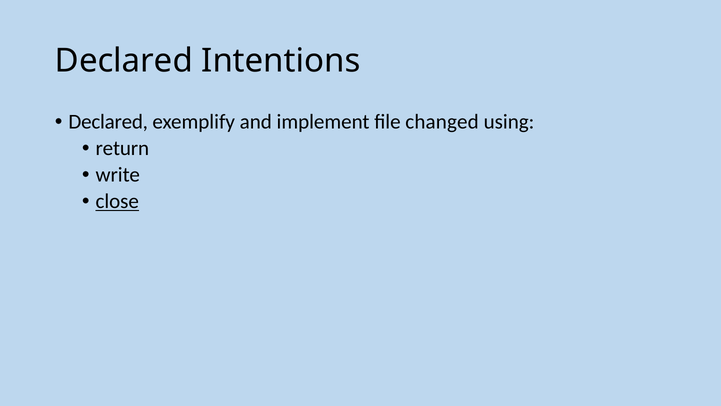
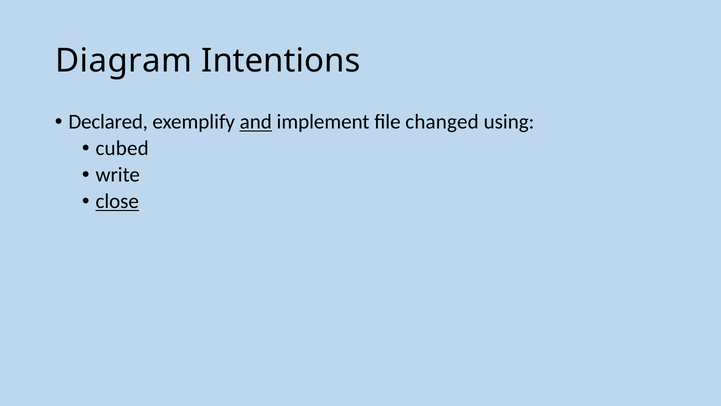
Declared: Declared -> Diagram (124, 61)
and underline: none -> present (256, 122)
return: return -> cubed (122, 148)
